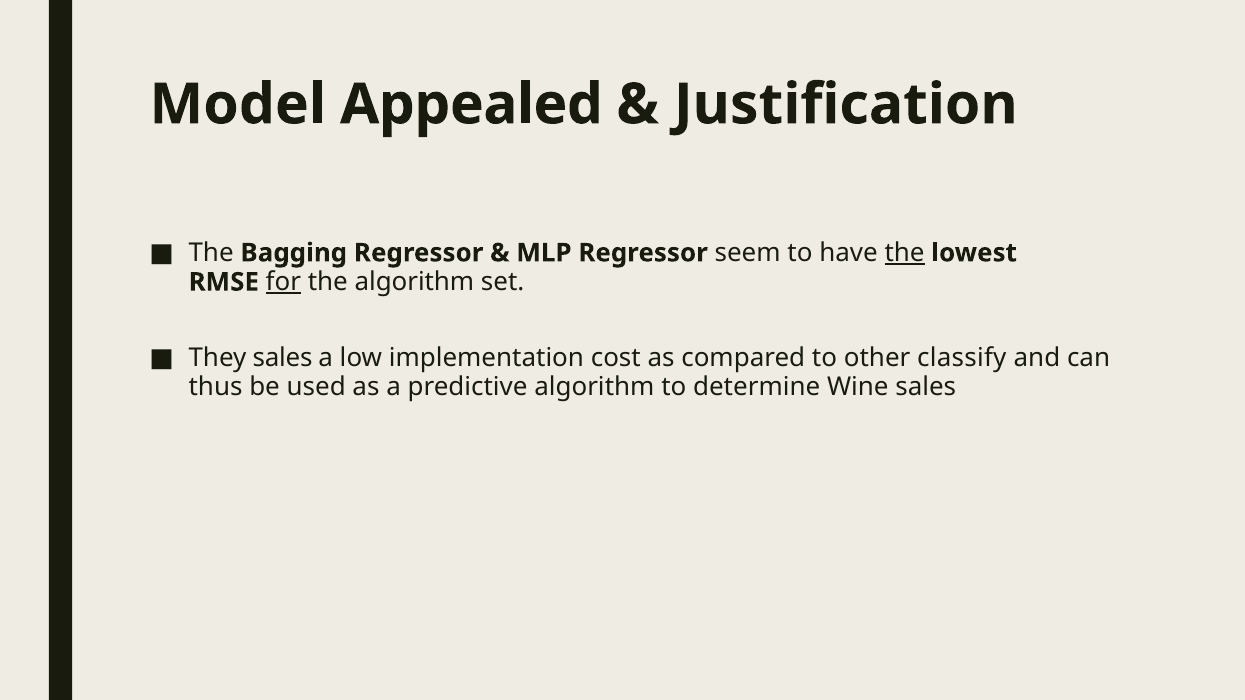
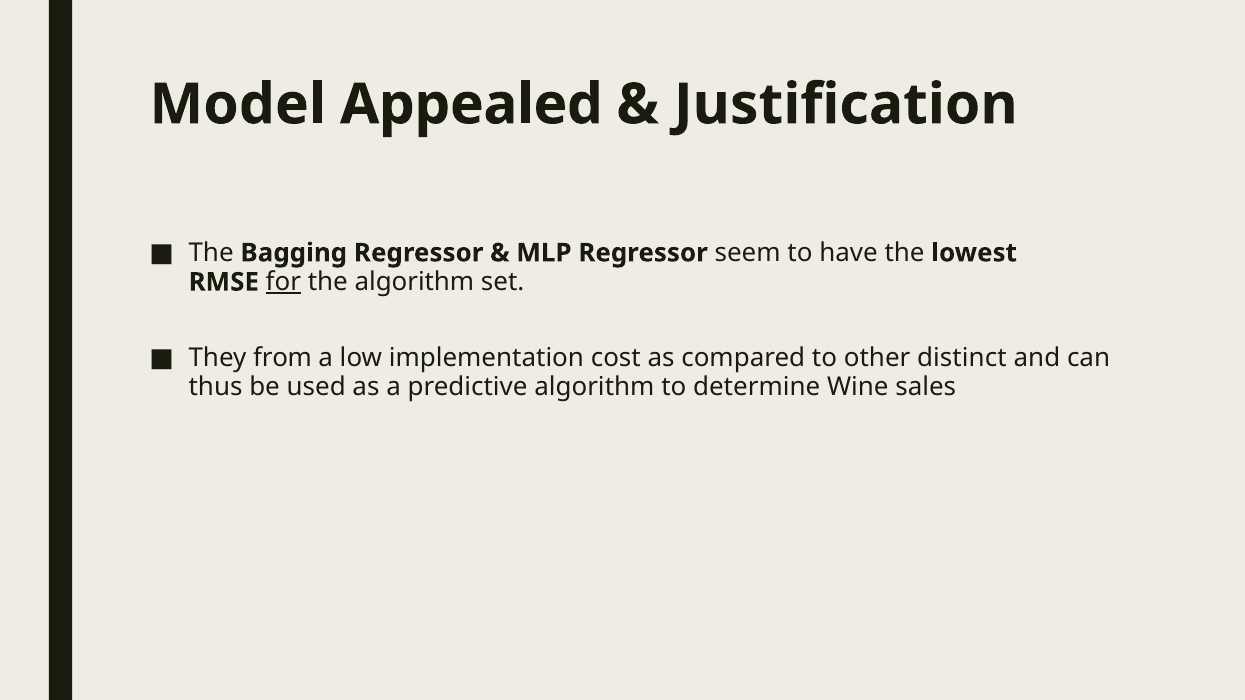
the underline: present -> none (905, 253)
They sales: sales -> from (283, 358)
classify: classify -> distinct (962, 358)
